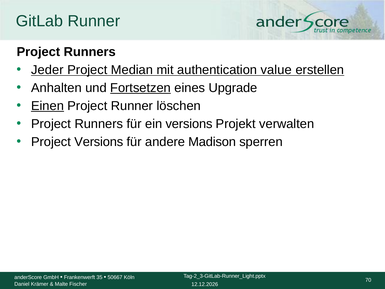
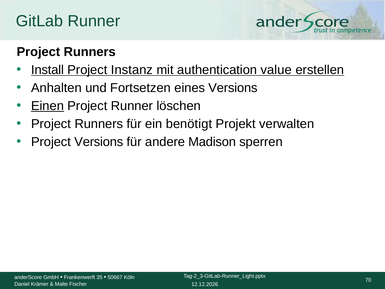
Jeder: Jeder -> Install (48, 70)
Median: Median -> Instanz (132, 70)
Fortsetzen underline: present -> none (141, 88)
eines Upgrade: Upgrade -> Versions (233, 88)
ein versions: versions -> benötigt (189, 124)
